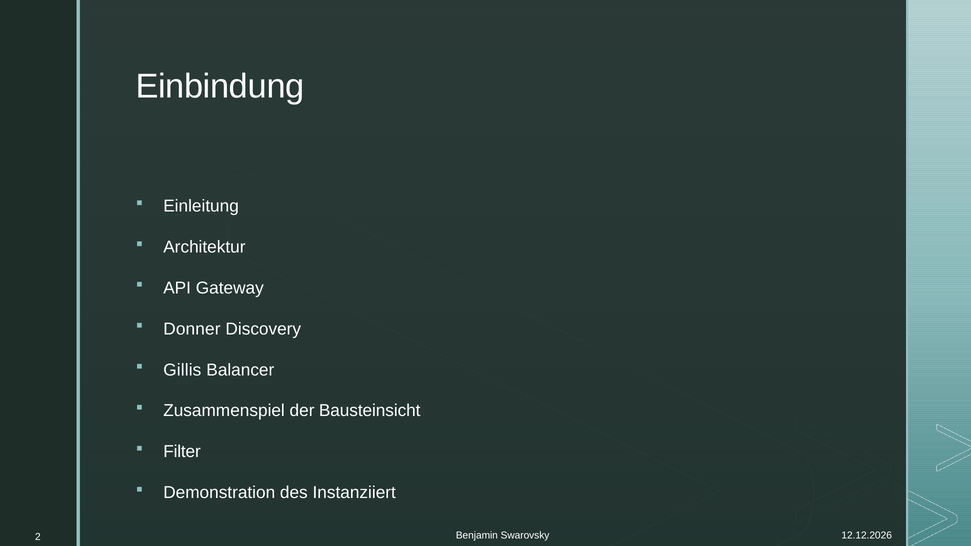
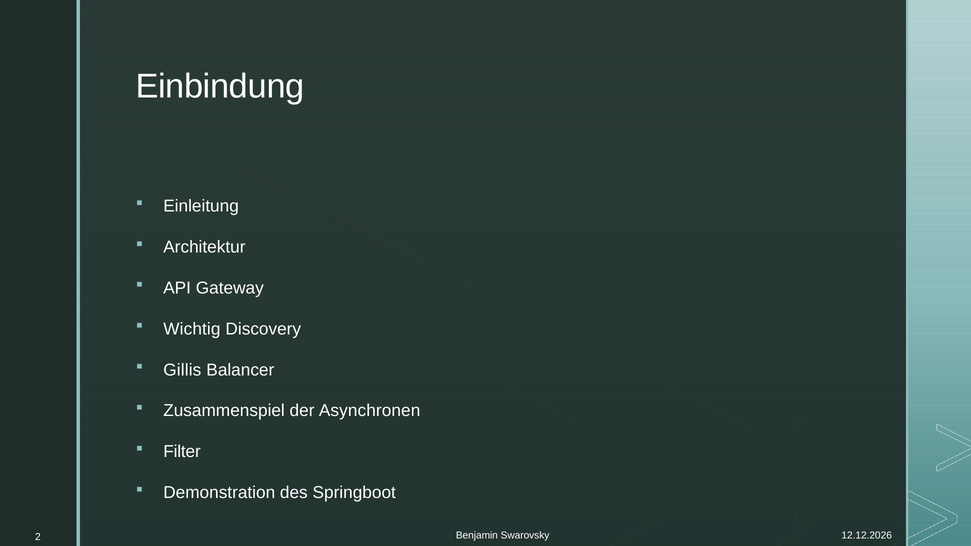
Donner: Donner -> Wichtig (192, 329)
Bausteinsicht: Bausteinsicht -> Asynchronen (370, 411)
Instanziiert: Instanziiert -> Springboot (354, 493)
